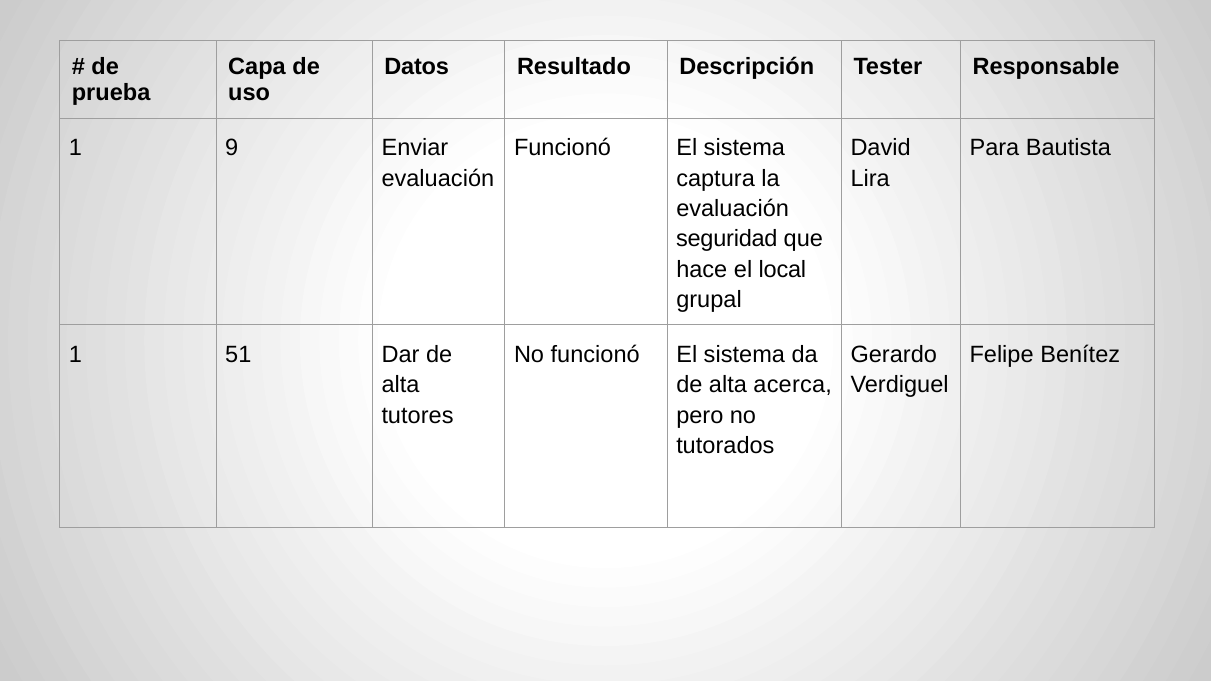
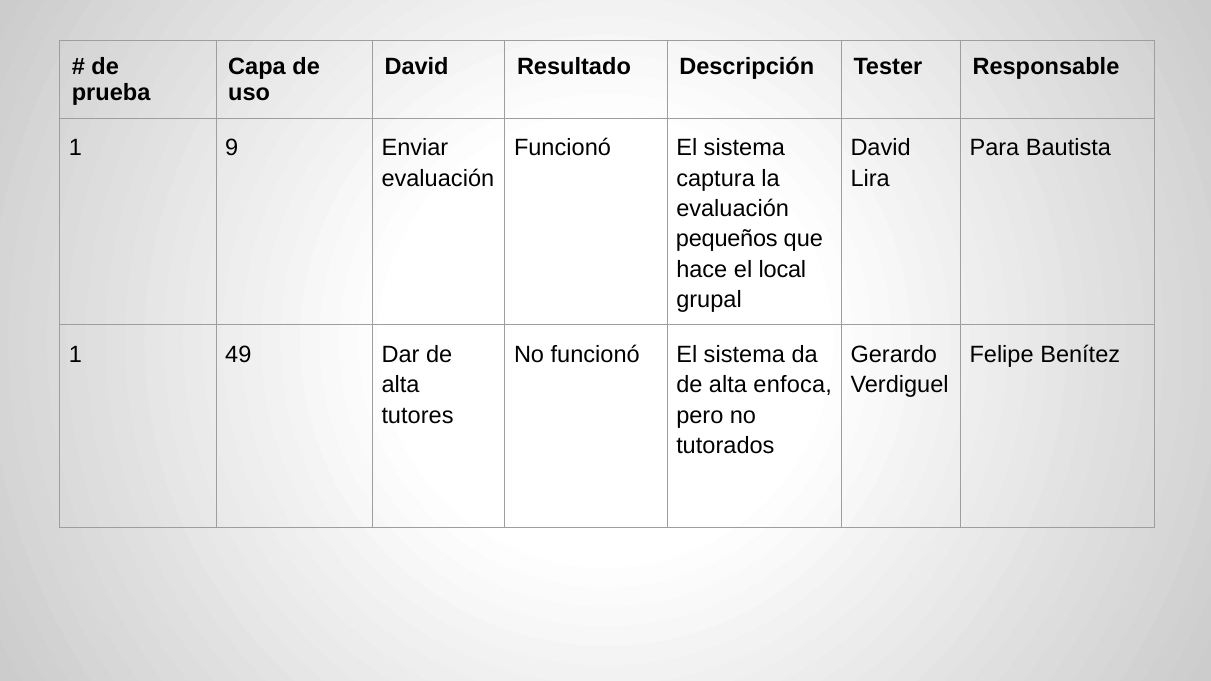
Datos: Datos -> David (417, 66)
seguridad: seguridad -> pequeños (727, 239)
51: 51 -> 49 (238, 355)
acerca: acerca -> enfoca (793, 385)
